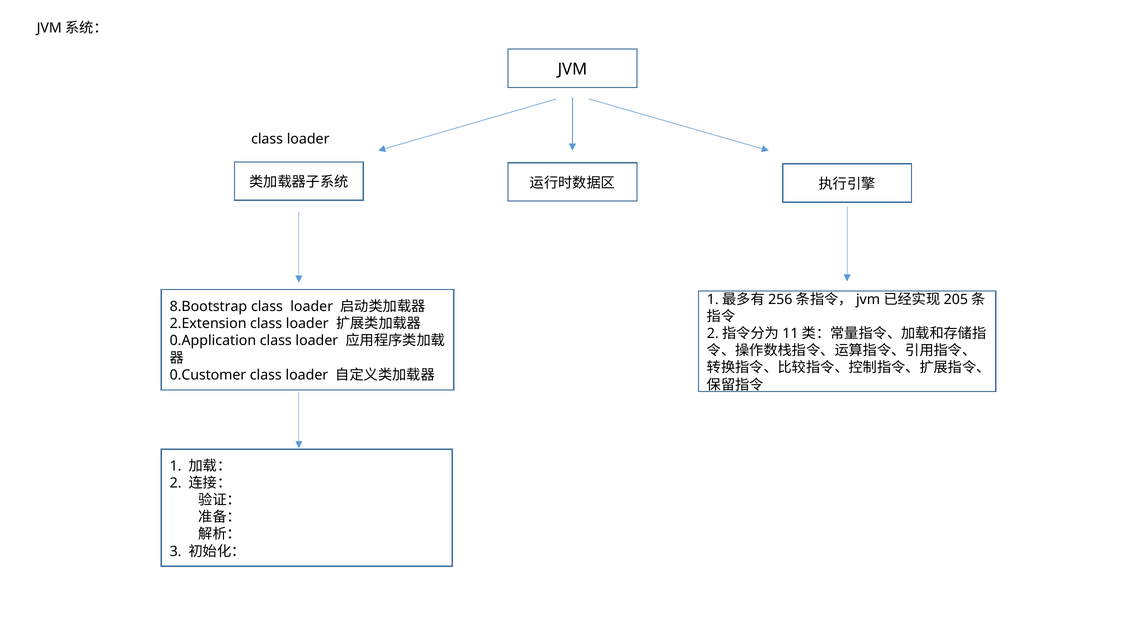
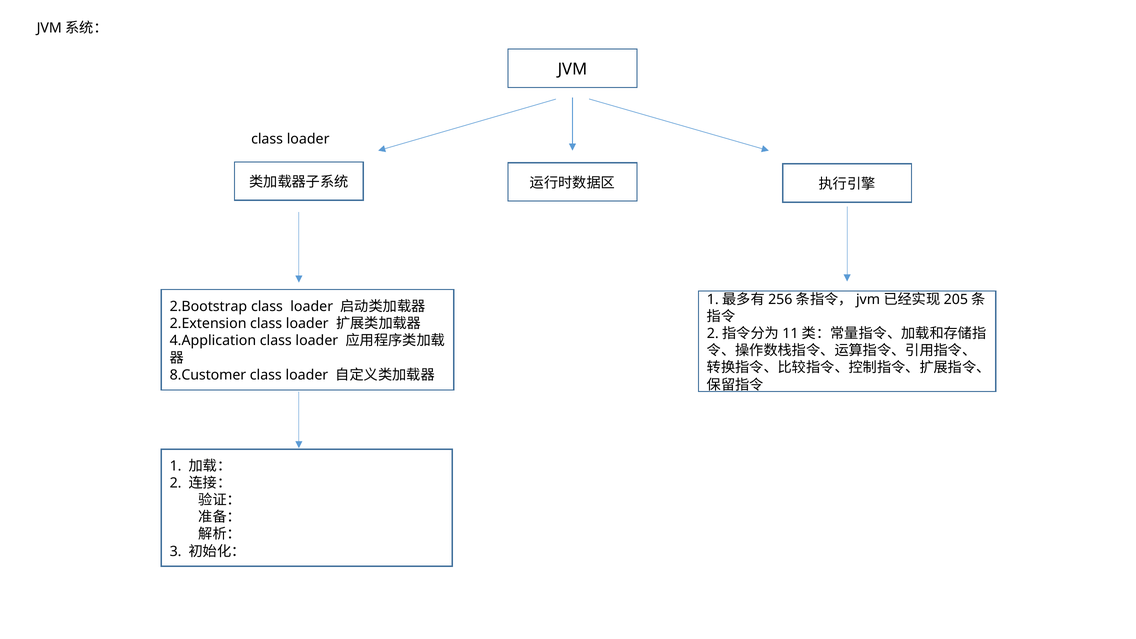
8.Bootstrap: 8.Bootstrap -> 2.Bootstrap (208, 307)
0.Application: 0.Application -> 4.Application (213, 341)
0.Customer: 0.Customer -> 8.Customer (208, 375)
